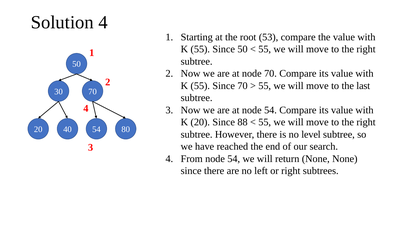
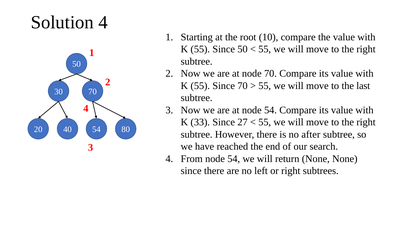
53: 53 -> 10 (269, 37)
K 20: 20 -> 33 (200, 122)
88: 88 -> 27 (243, 122)
level: level -> after (311, 134)
